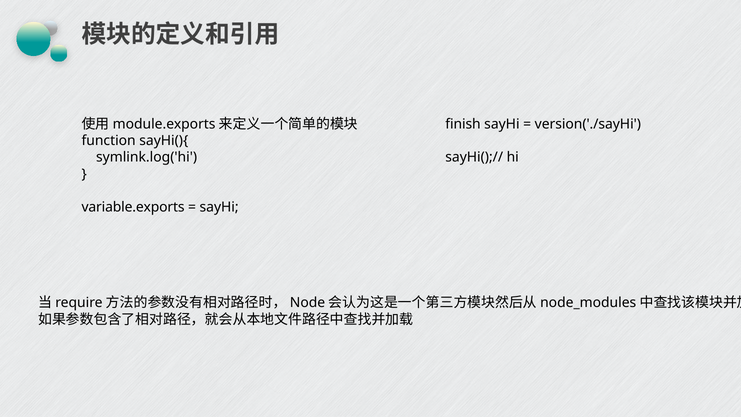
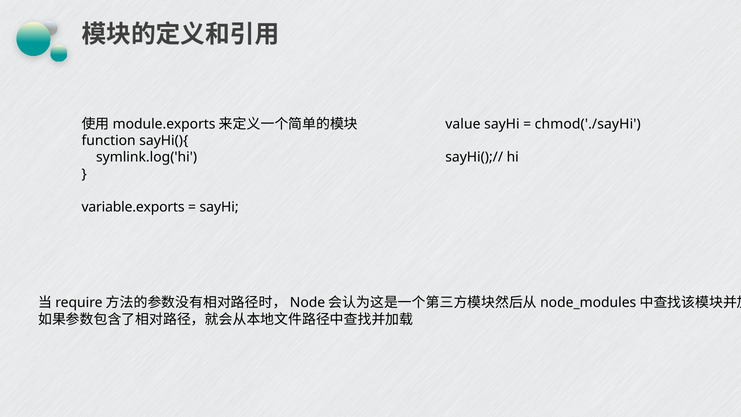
finish: finish -> value (463, 124)
version('./sayHi: version('./sayHi -> chmod('./sayHi (588, 124)
